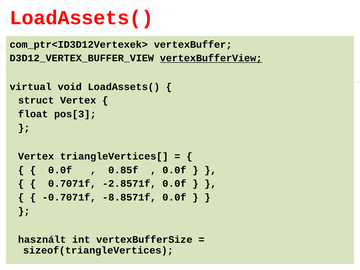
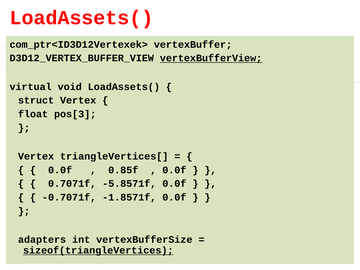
-2.8571f: -2.8571f -> -5.8571f (129, 184)
-8.8571f: -8.8571f -> -1.8571f (129, 197)
használt: használt -> adapters (42, 240)
sizeof(triangleVertices underline: none -> present (98, 250)
